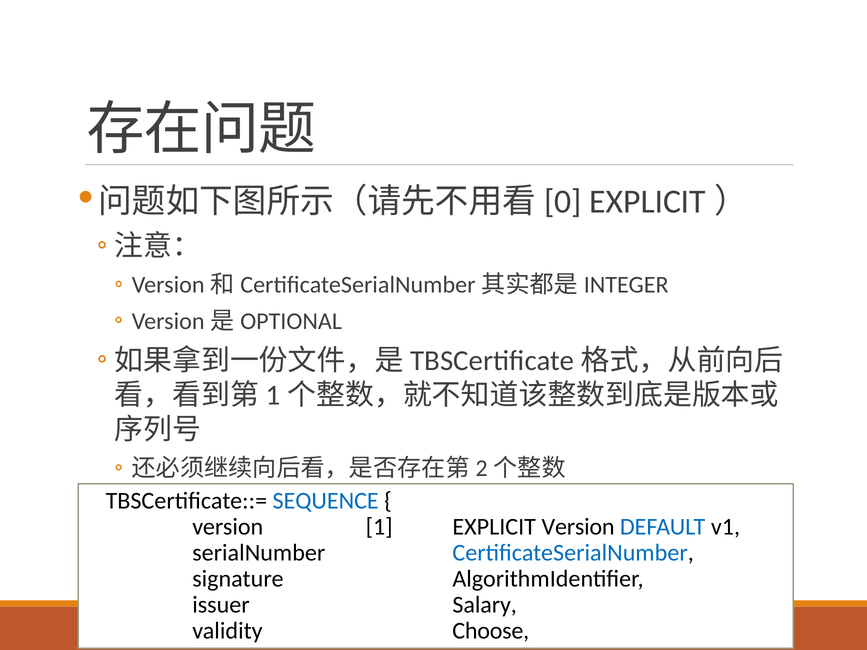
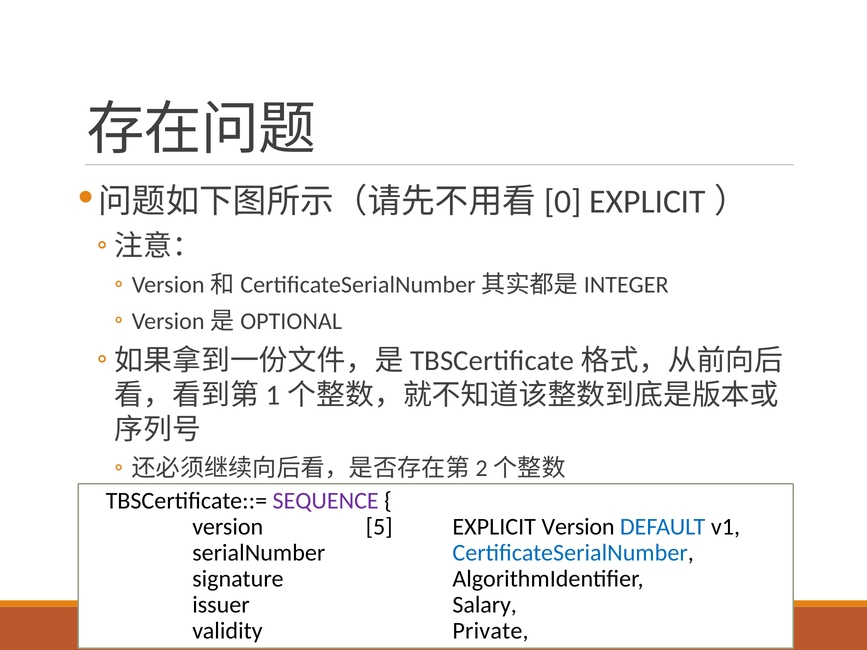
SEQUENCE colour: blue -> purple (326, 501)
1: 1 -> 5 (379, 527)
Choose: Choose -> Private (491, 631)
